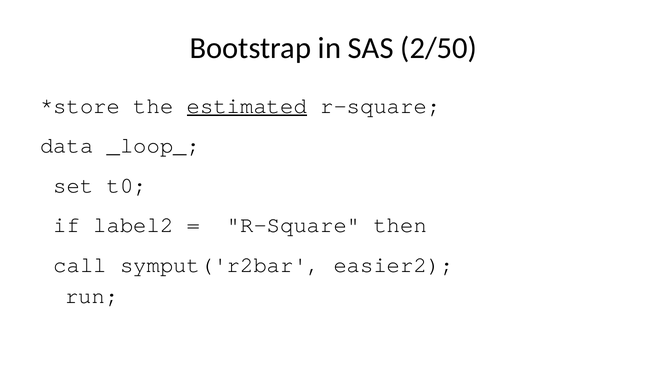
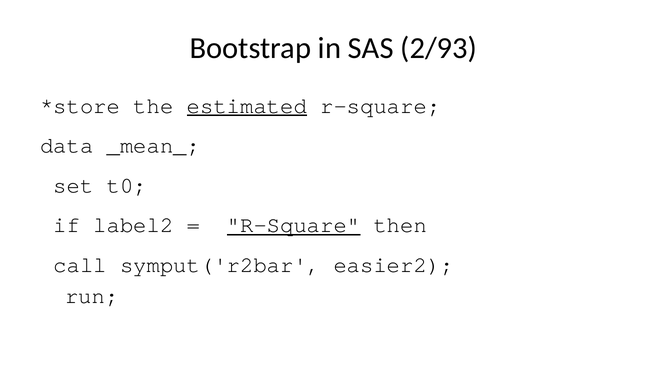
2/50: 2/50 -> 2/93 (439, 48)
_loop_: _loop_ -> _mean_ (153, 146)
R-Square underline: none -> present (294, 225)
